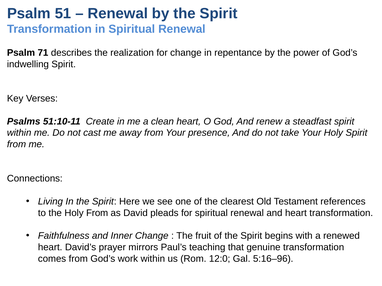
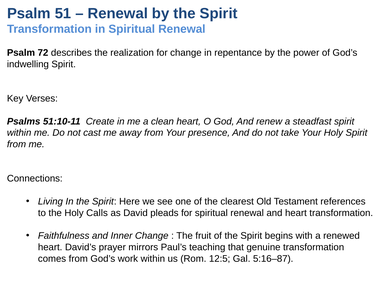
71: 71 -> 72 (43, 53)
Holy From: From -> Calls (97, 213)
12:0: 12:0 -> 12:5 (220, 259)
5:16–96: 5:16–96 -> 5:16–87 (273, 259)
